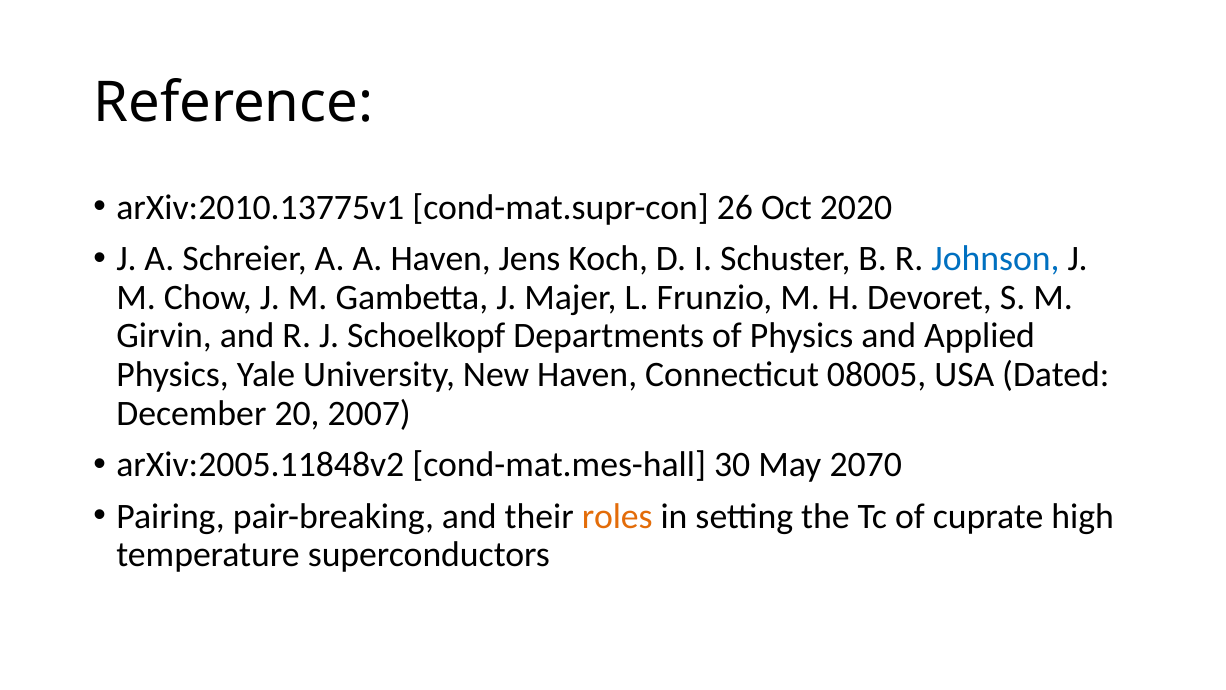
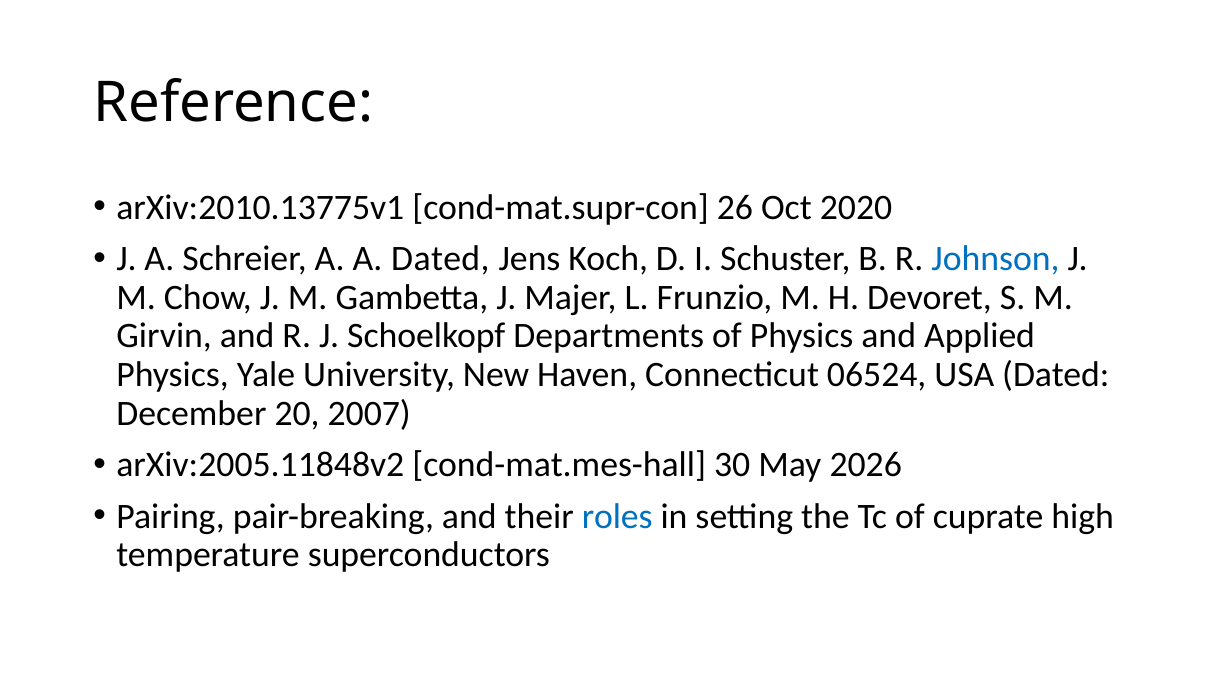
A Haven: Haven -> Dated (440, 259)
08005: 08005 -> 06524 (877, 375)
2070: 2070 -> 2026 (866, 465)
roles colour: orange -> blue (617, 516)
